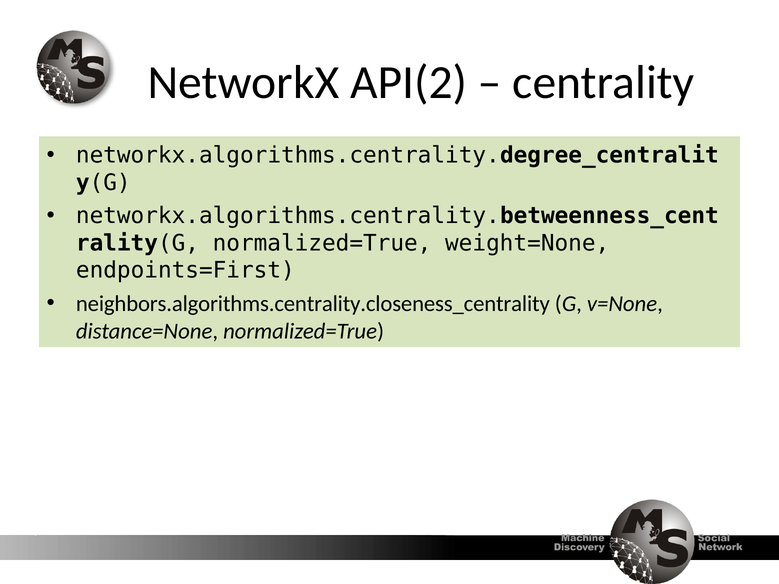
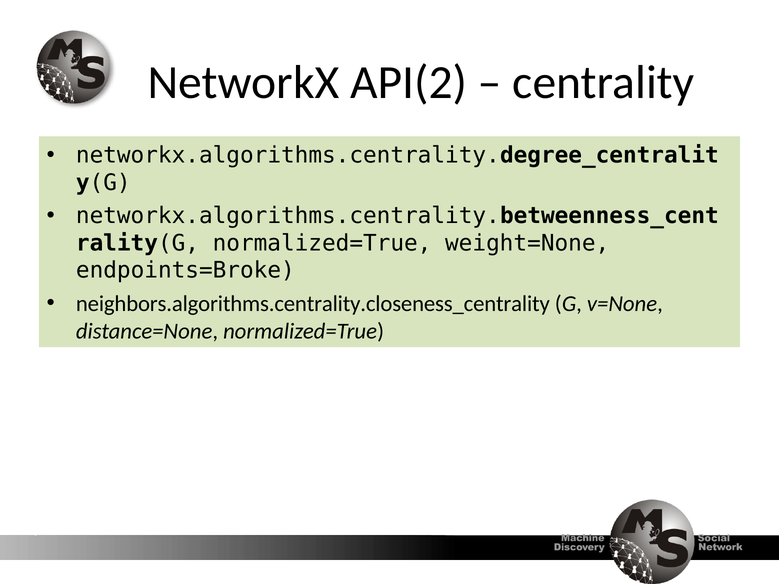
endpoints=First: endpoints=First -> endpoints=Broke (185, 271)
